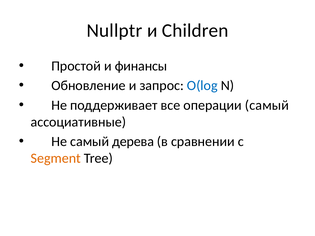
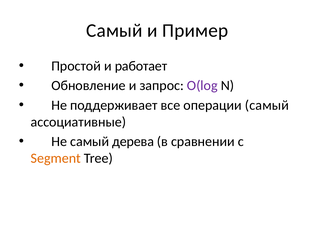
Nullptr: Nullptr -> Самый (114, 30)
Children: Children -> Пример (195, 30)
финансы: финансы -> работает (141, 66)
O(log colour: blue -> purple (202, 86)
